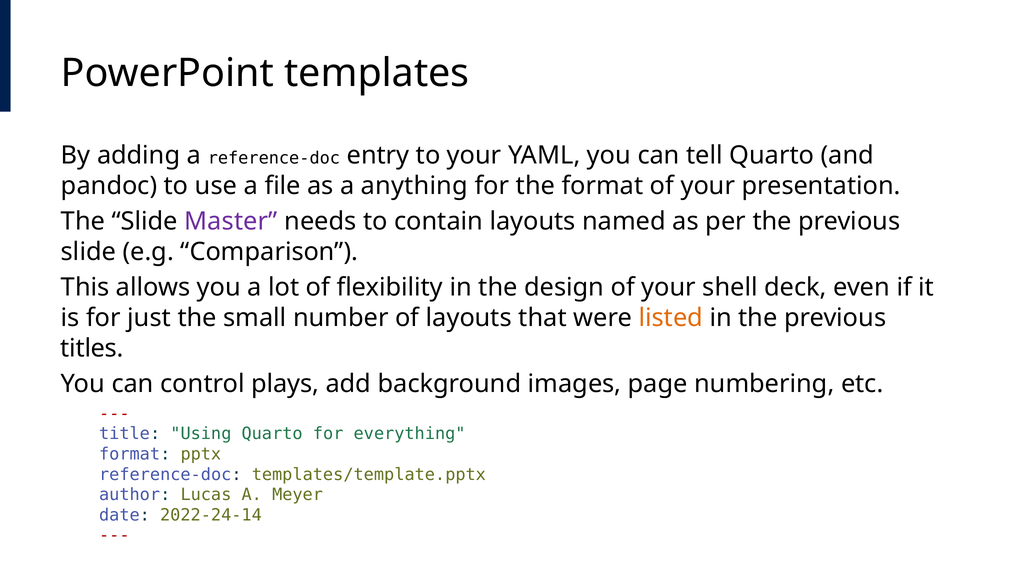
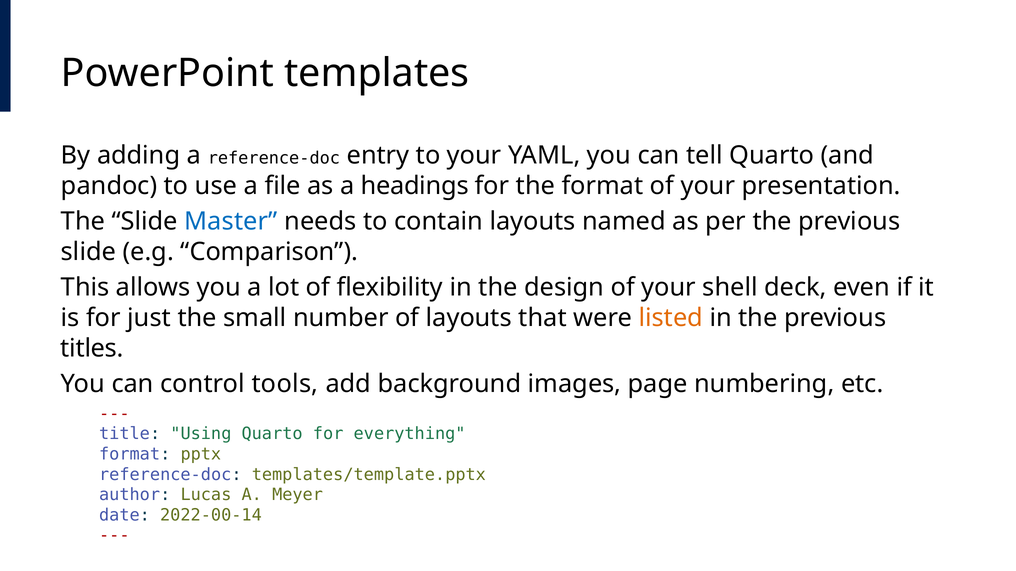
anything: anything -> headings (415, 186)
Master colour: purple -> blue (231, 221)
plays: plays -> tools (285, 384)
2022-24-14: 2022-24-14 -> 2022-00-14 (211, 516)
